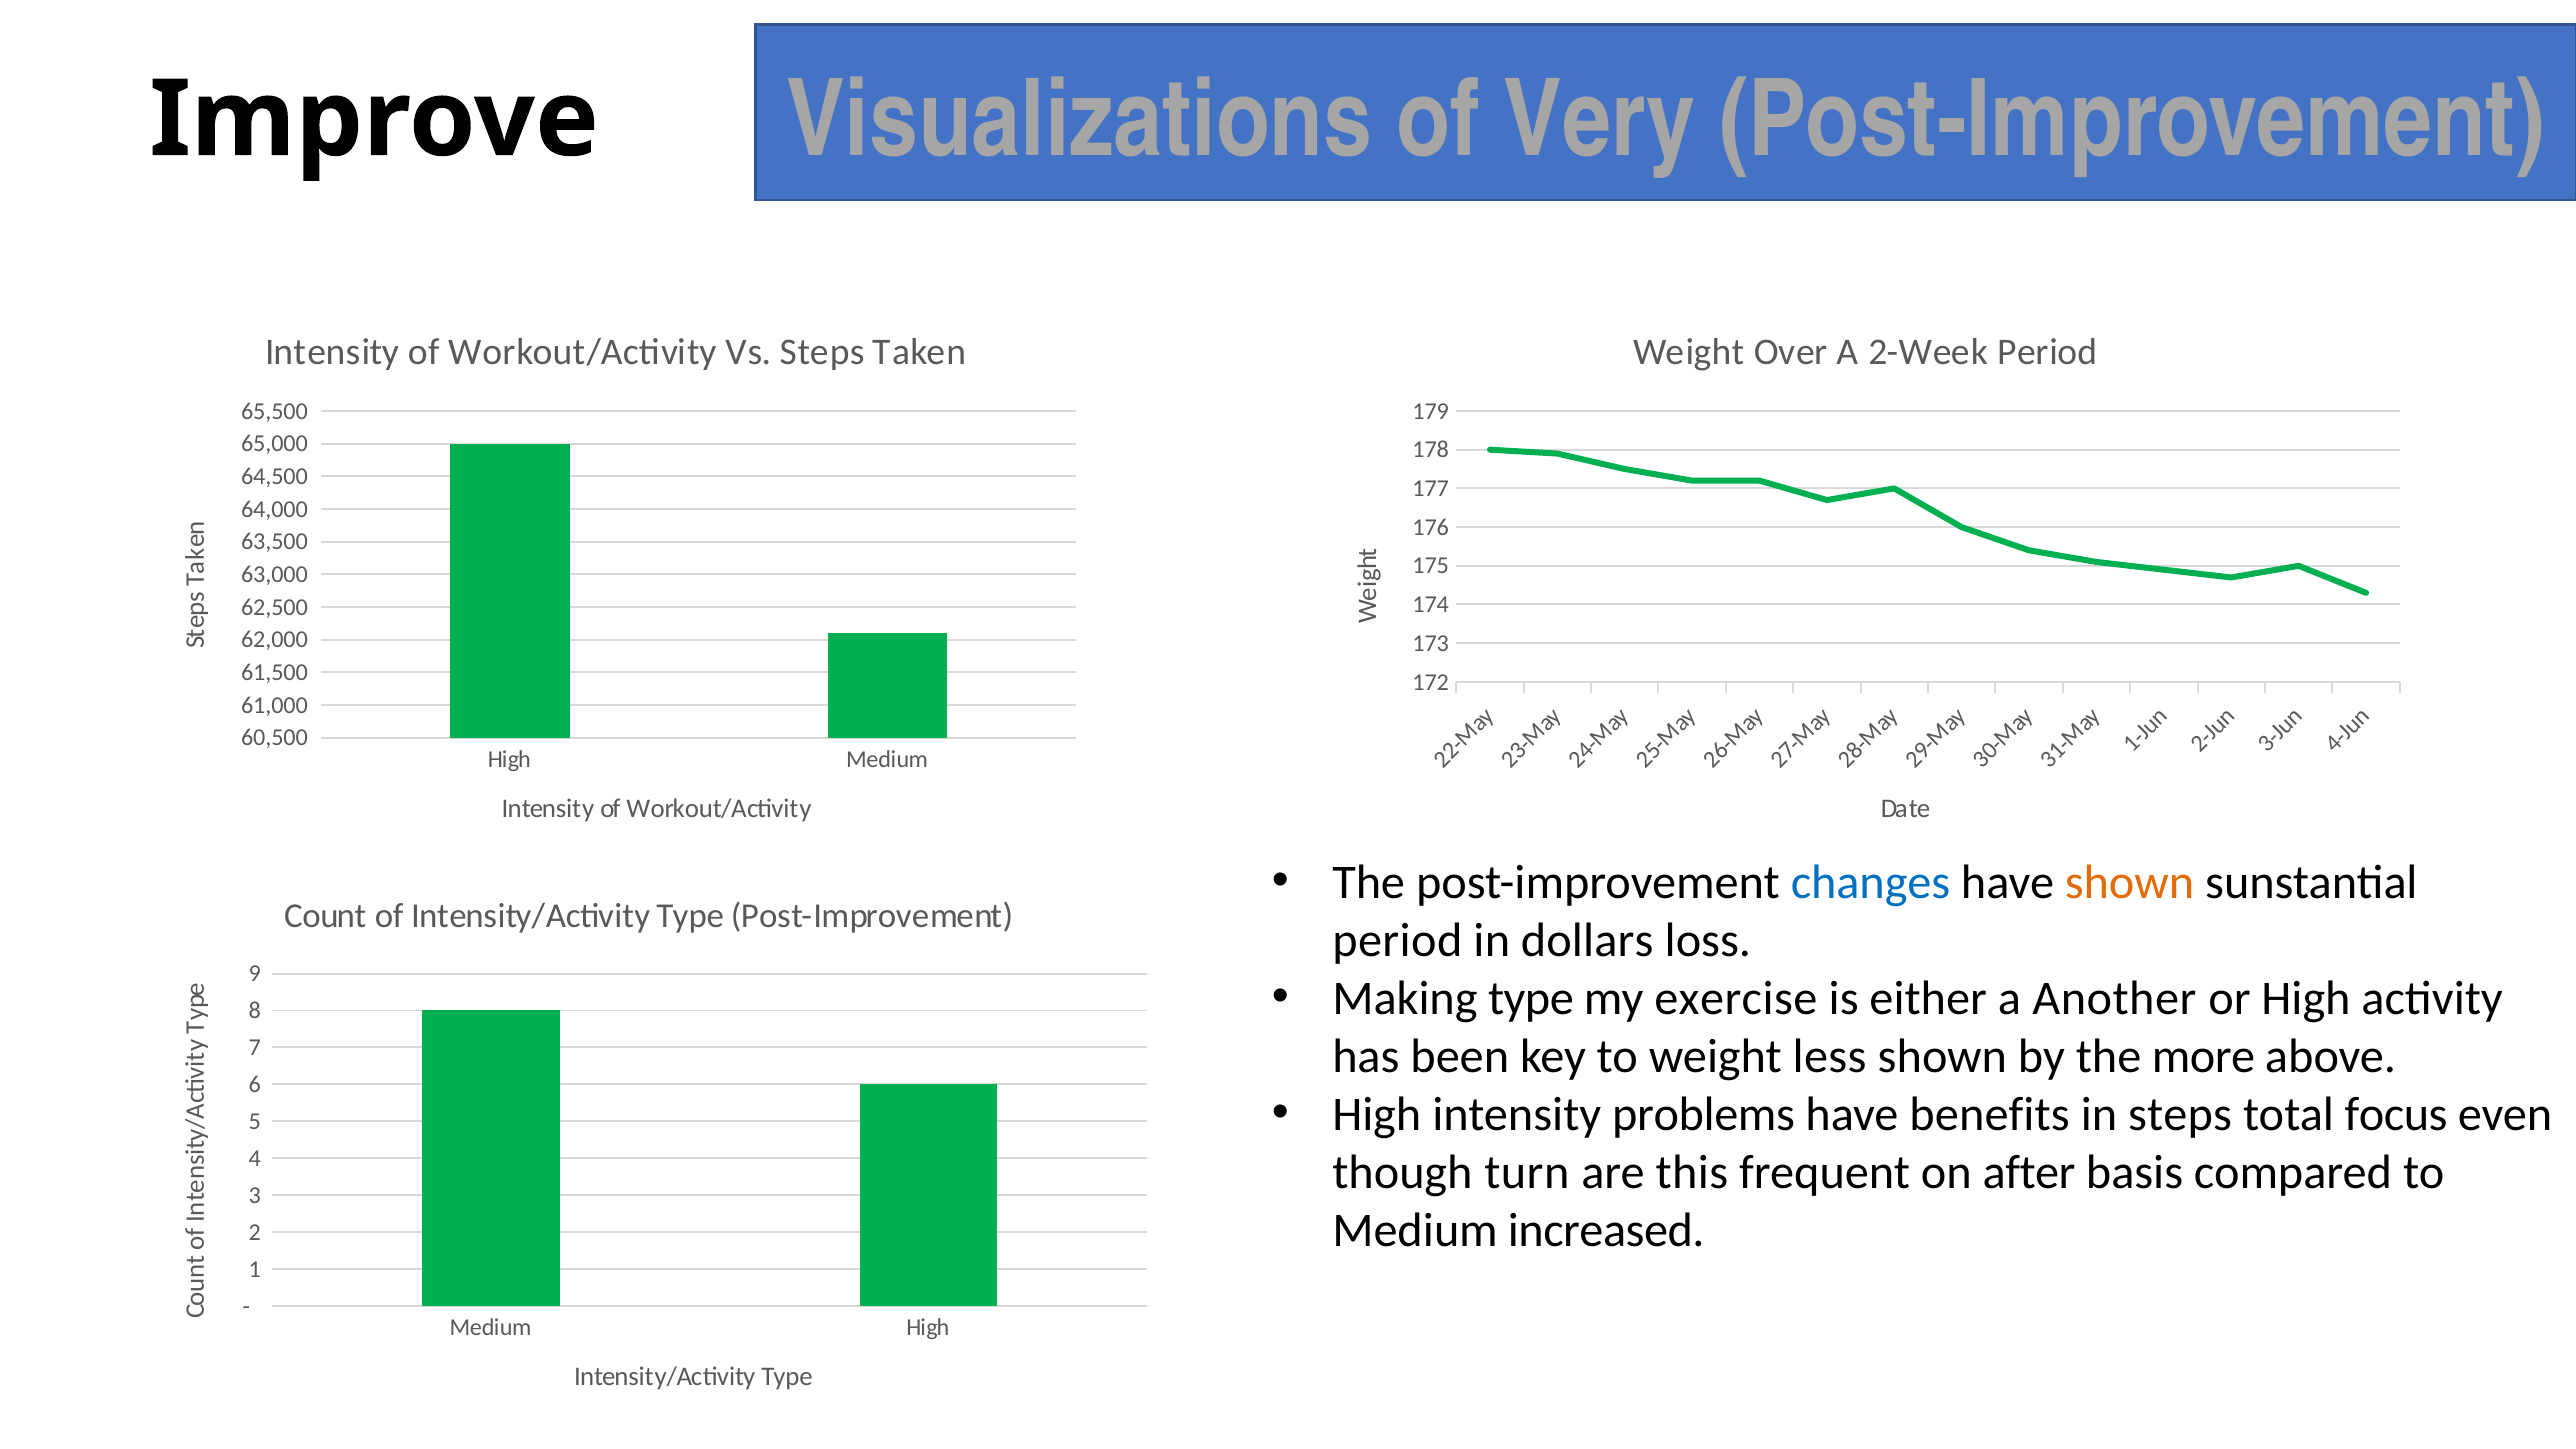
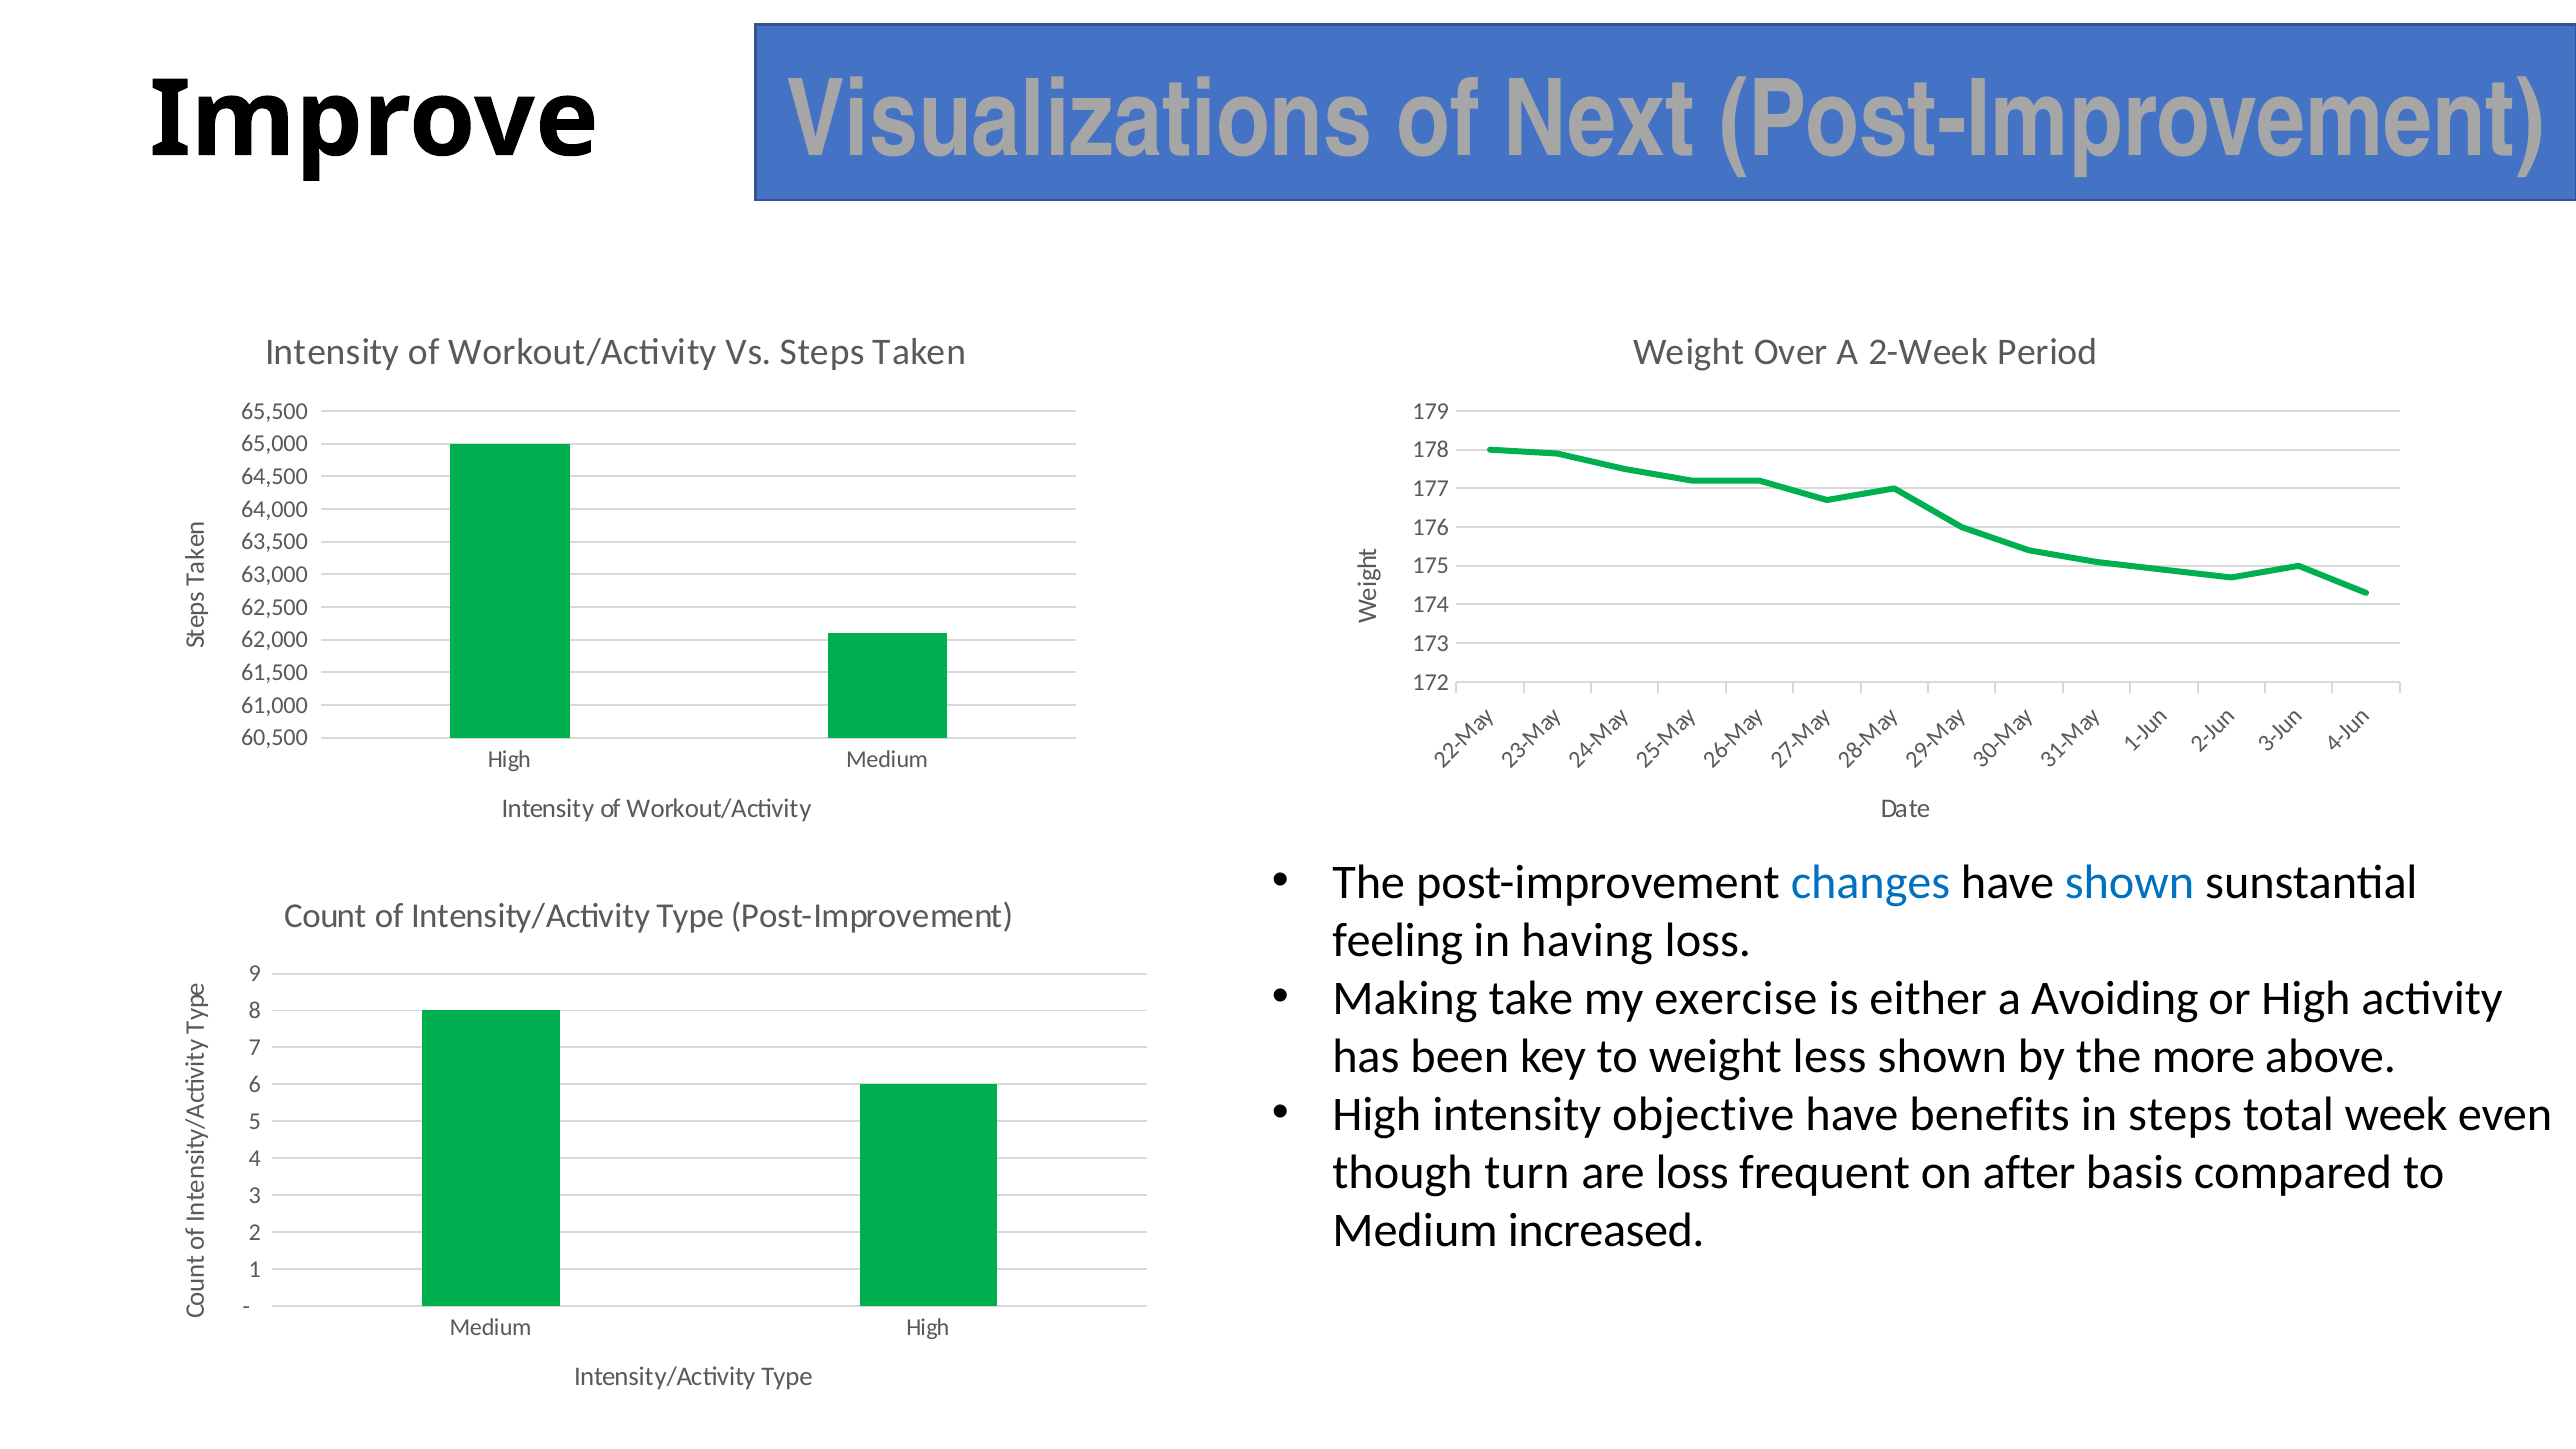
Very: Very -> Next (1599, 120)
shown colour: orange -> blue (2130, 883)
period: period -> feeling (1398, 941)
dollars: dollars -> having (1587, 941)
Making type: type -> take (1531, 999)
Another: Another -> Avoiding (2115, 999)
problems: problems -> objective (1703, 1114)
focus: focus -> week (2396, 1114)
are this: this -> loss (1692, 1172)
